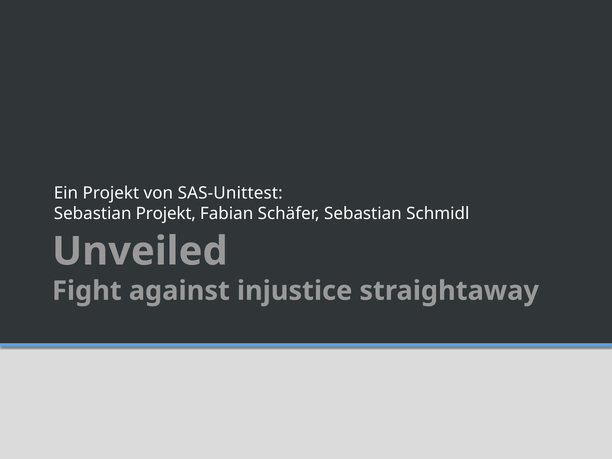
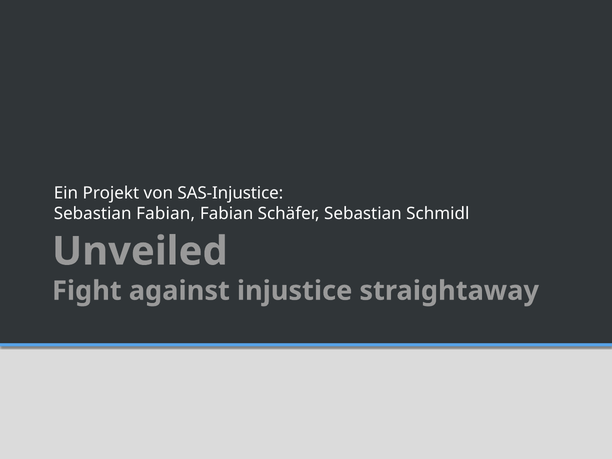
SAS-Unittest: SAS-Unittest -> SAS-Injustice (230, 193)
Sebastian Projekt: Projekt -> Fabian (166, 214)
